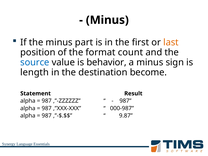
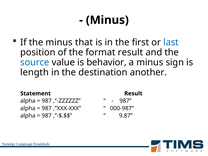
part: part -> that (84, 42)
last colour: orange -> blue (171, 42)
format count: count -> result (130, 52)
become: become -> another (148, 72)
